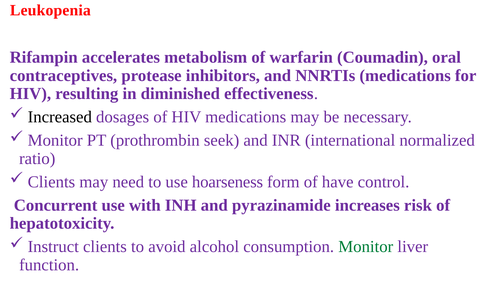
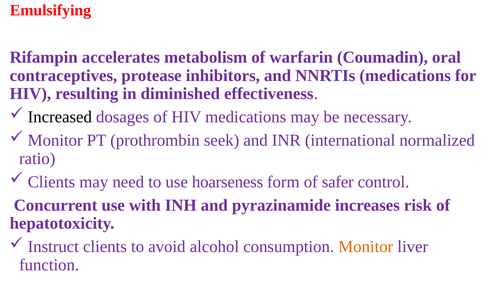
Leukopenia: Leukopenia -> Emulsifying (50, 10)
have: have -> safer (338, 182)
Monitor colour: green -> orange (366, 247)
